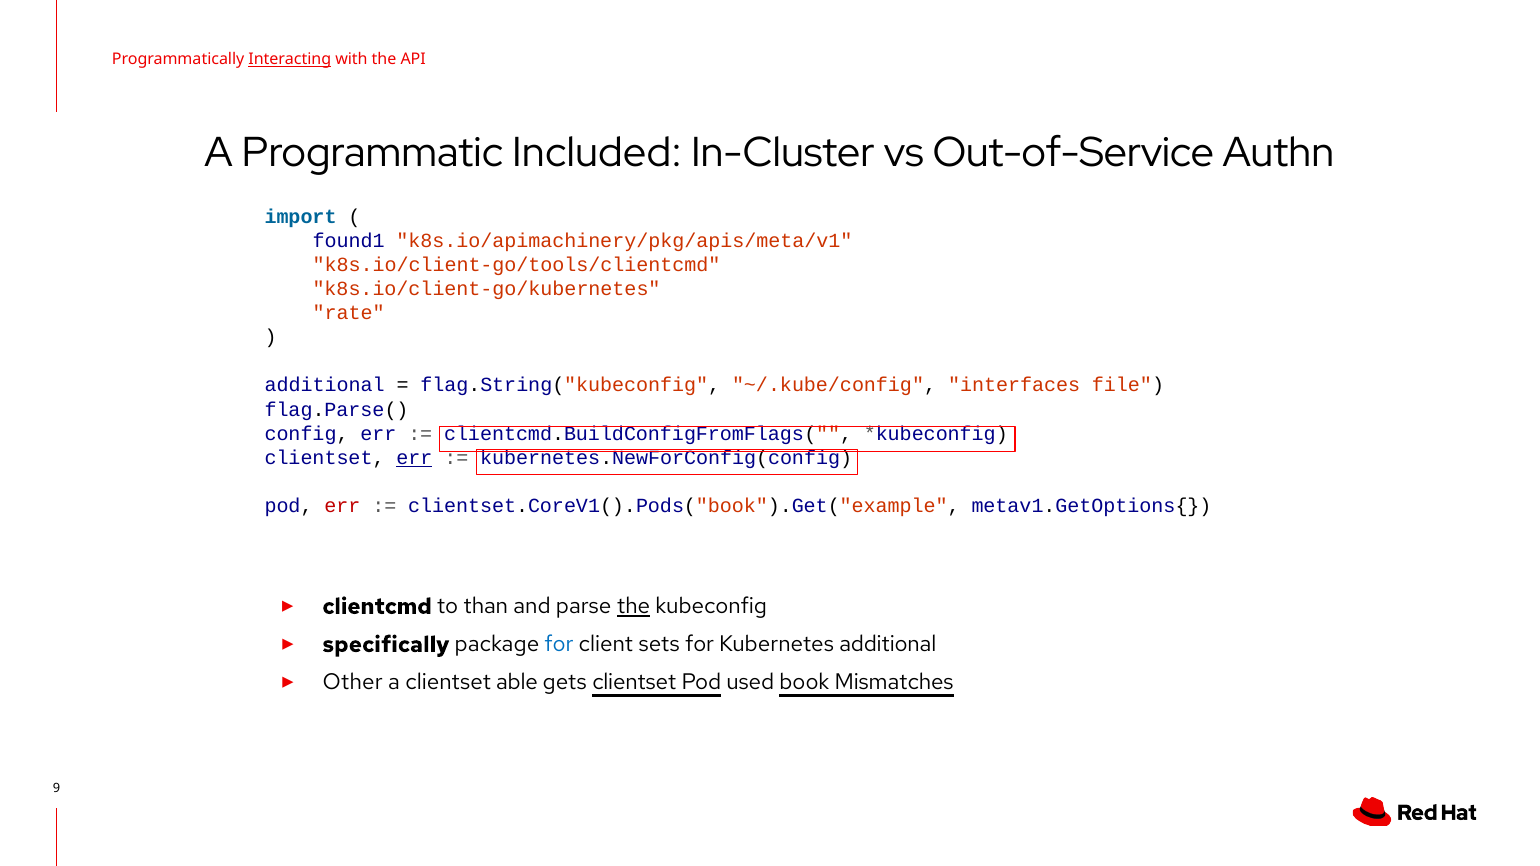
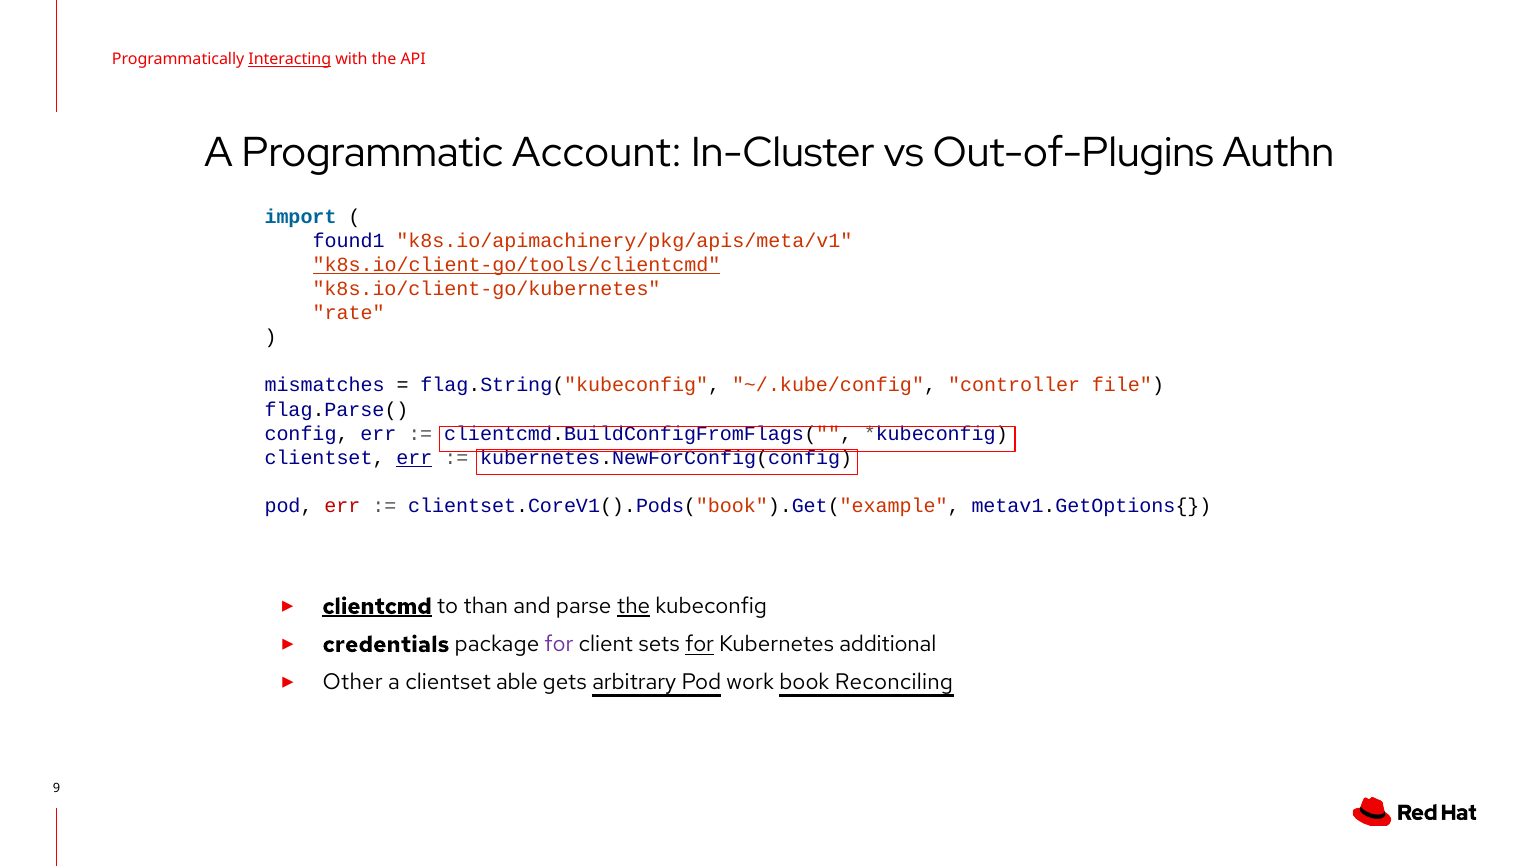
Included: Included -> Account (597, 153)
Out-of-Service: Out-of-Service -> Out-of-Plugins (1073, 153)
k8s.io/client-go/tools/clientcmd underline: none -> present (517, 265)
additional: additional -> mismatches (325, 385)
interfaces: interfaces -> controller (1014, 385)
clientcmd underline: none -> present (377, 607)
specifically: specifically -> credentials (386, 645)
for colour: blue -> purple (559, 645)
for underline: none -> present (700, 645)
gets clientset: clientset -> arbitrary (634, 682)
used: used -> work (750, 682)
Mismatches: Mismatches -> Reconciling (894, 682)
